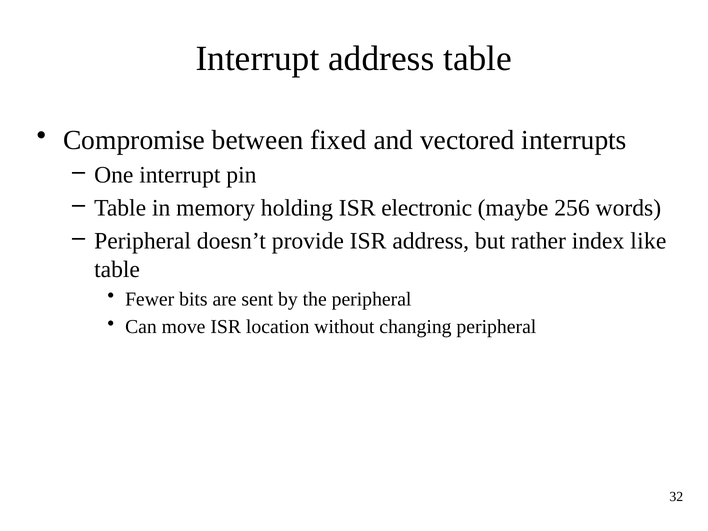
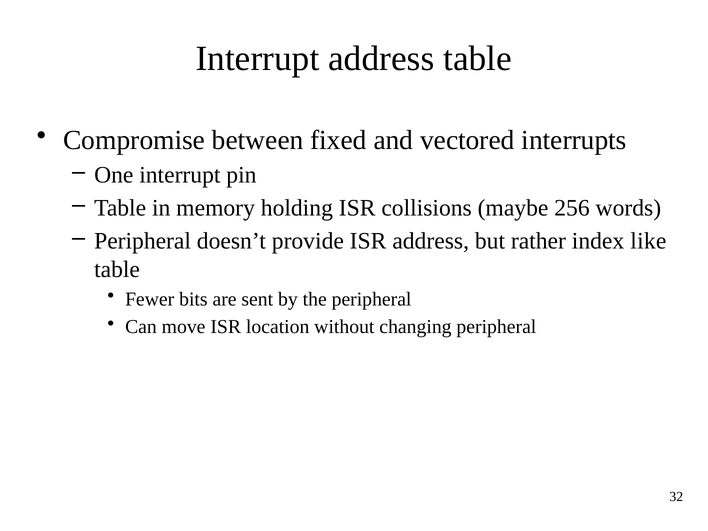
electronic: electronic -> collisions (427, 208)
